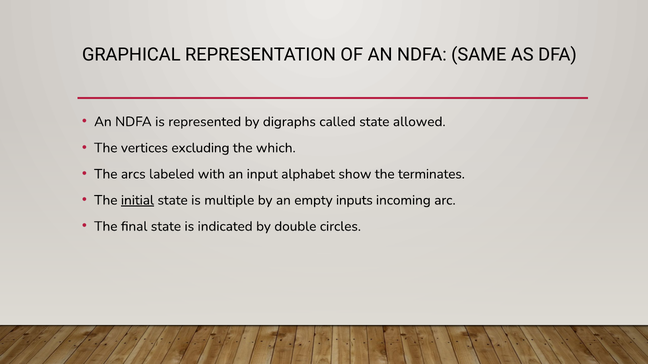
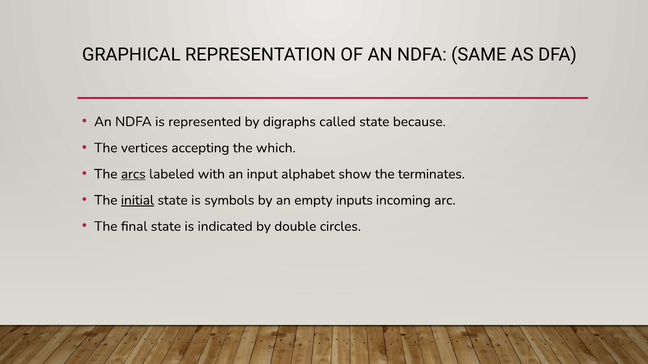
allowed: allowed -> because (419, 122)
excluding: excluding -> accepting (200, 148)
arcs underline: none -> present (133, 174)
multiple: multiple -> symbols (229, 200)
